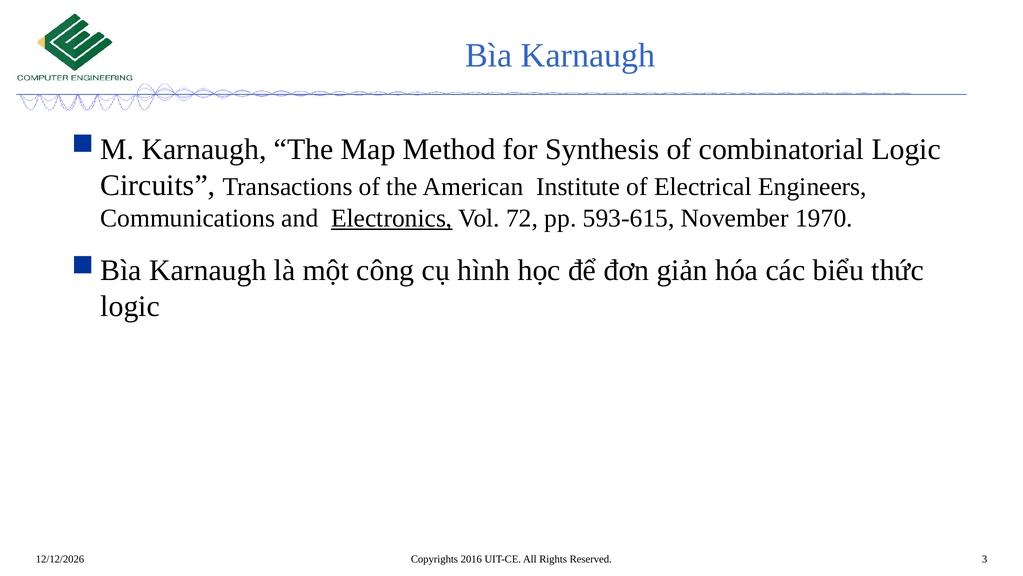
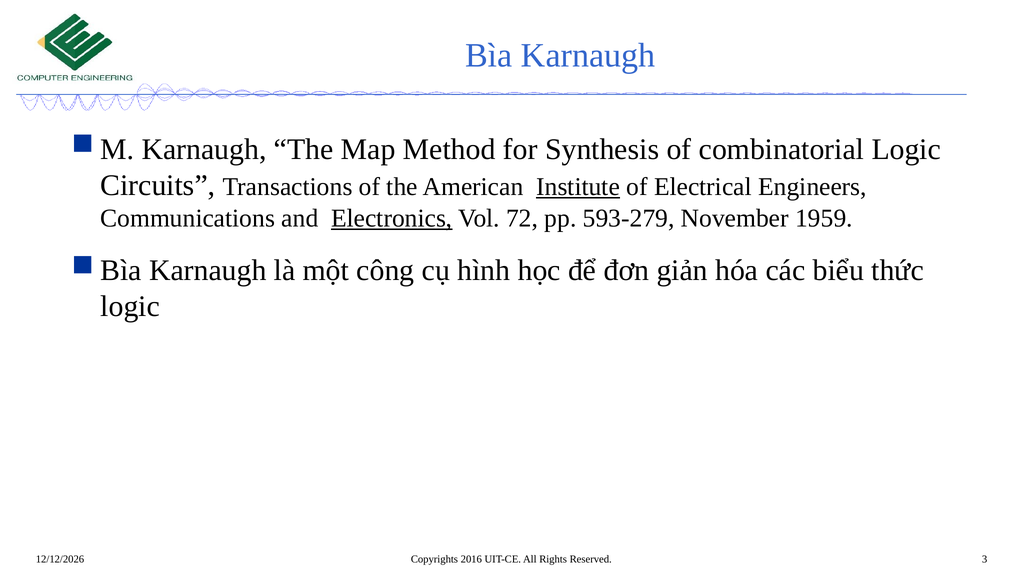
Institute underline: none -> present (578, 186)
593-615: 593-615 -> 593-279 (629, 218)
1970: 1970 -> 1959 (824, 218)
